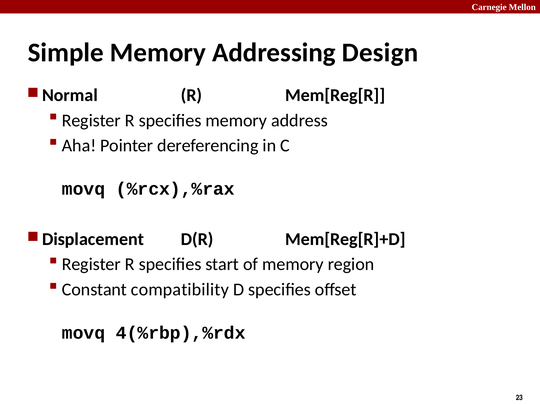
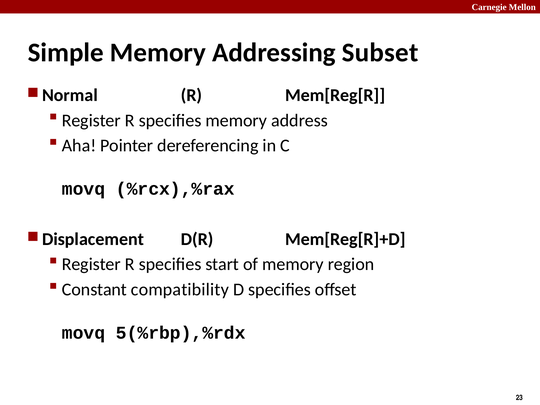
Design: Design -> Subset (380, 52)
4(%rbp),%rdx: 4(%rbp),%rdx -> 5(%rbp),%rdx (181, 333)
